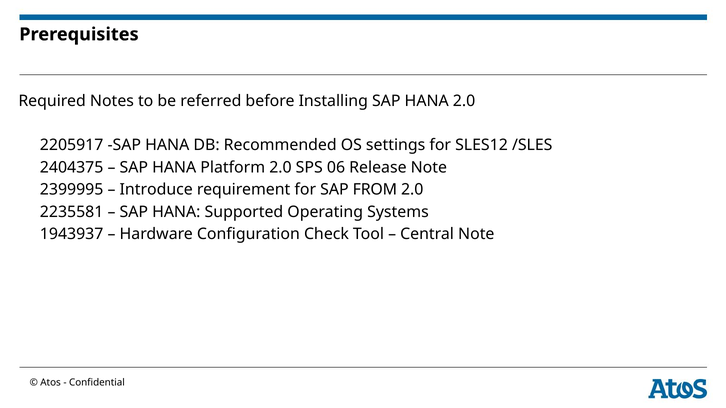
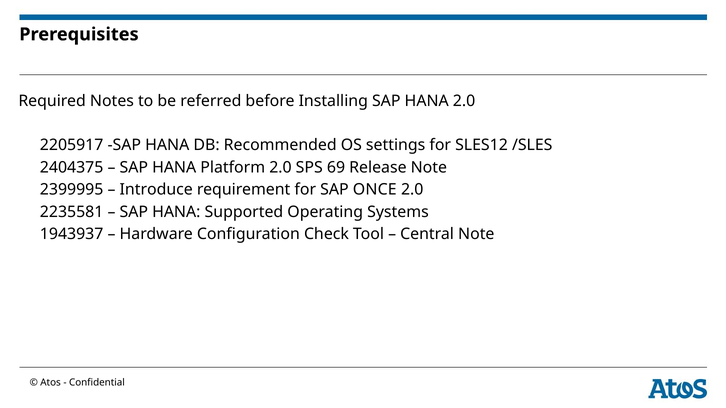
06: 06 -> 69 (336, 168)
FROM: FROM -> ONCE (375, 190)
